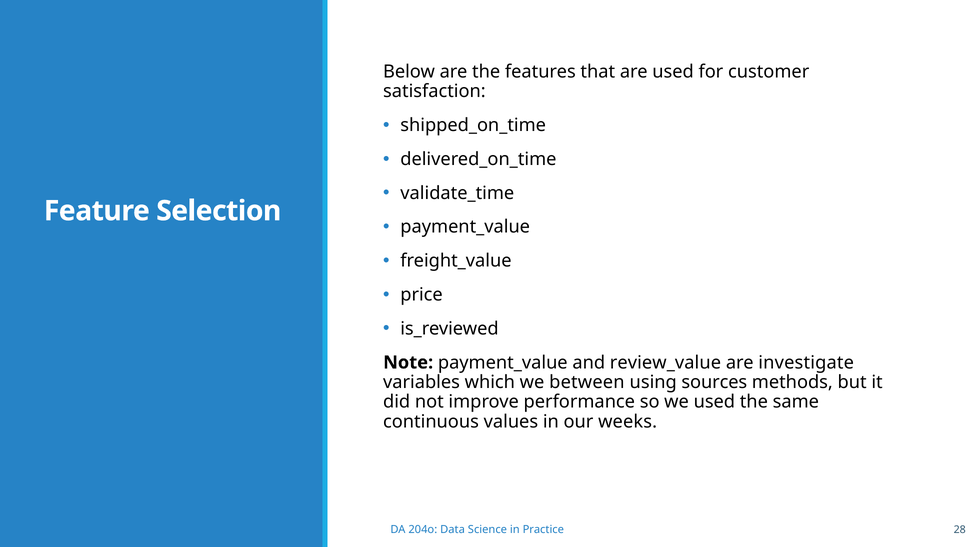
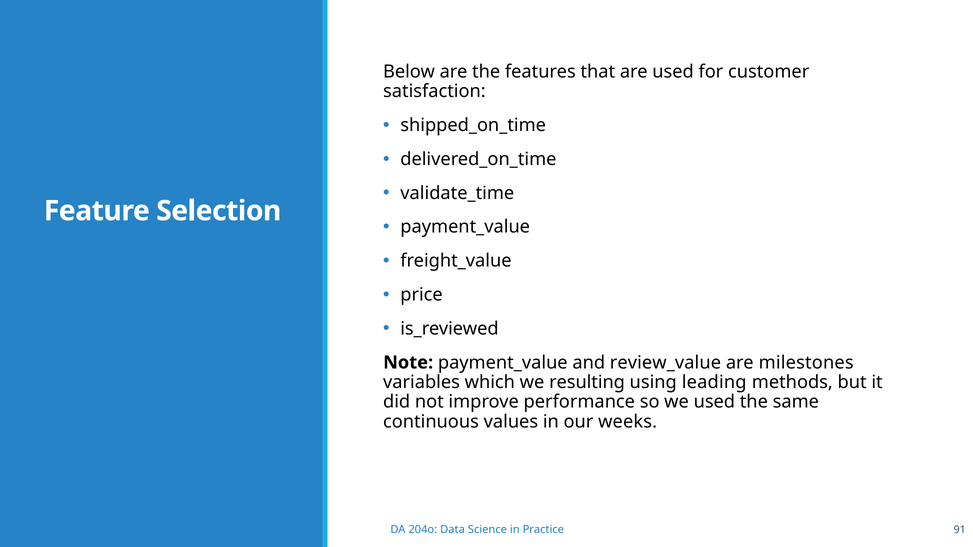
investigate: investigate -> milestones (806, 363)
between: between -> resulting (587, 382)
sources: sources -> leading (714, 382)
28: 28 -> 91 (960, 530)
